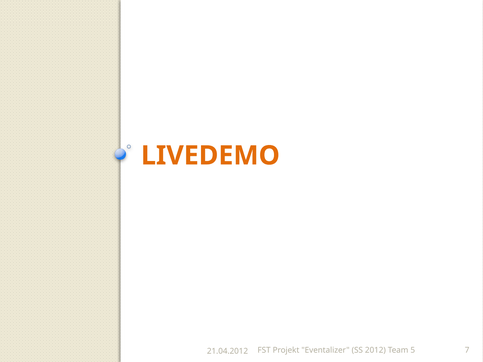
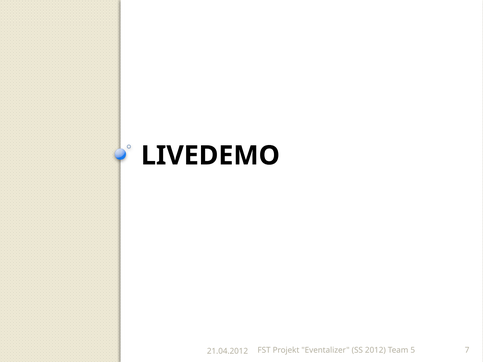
LIVEDEMO colour: orange -> black (210, 156)
